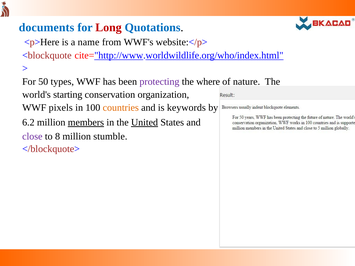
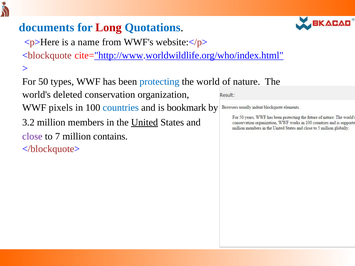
protecting colour: purple -> blue (159, 82)
where: where -> world (208, 82)
starting: starting -> deleted (68, 95)
countries colour: orange -> blue (121, 108)
keywords: keywords -> bookmark (186, 108)
6.2: 6.2 -> 3.2 (28, 122)
members underline: present -> none (86, 122)
8: 8 -> 7 (58, 137)
stumble: stumble -> contains (110, 137)
